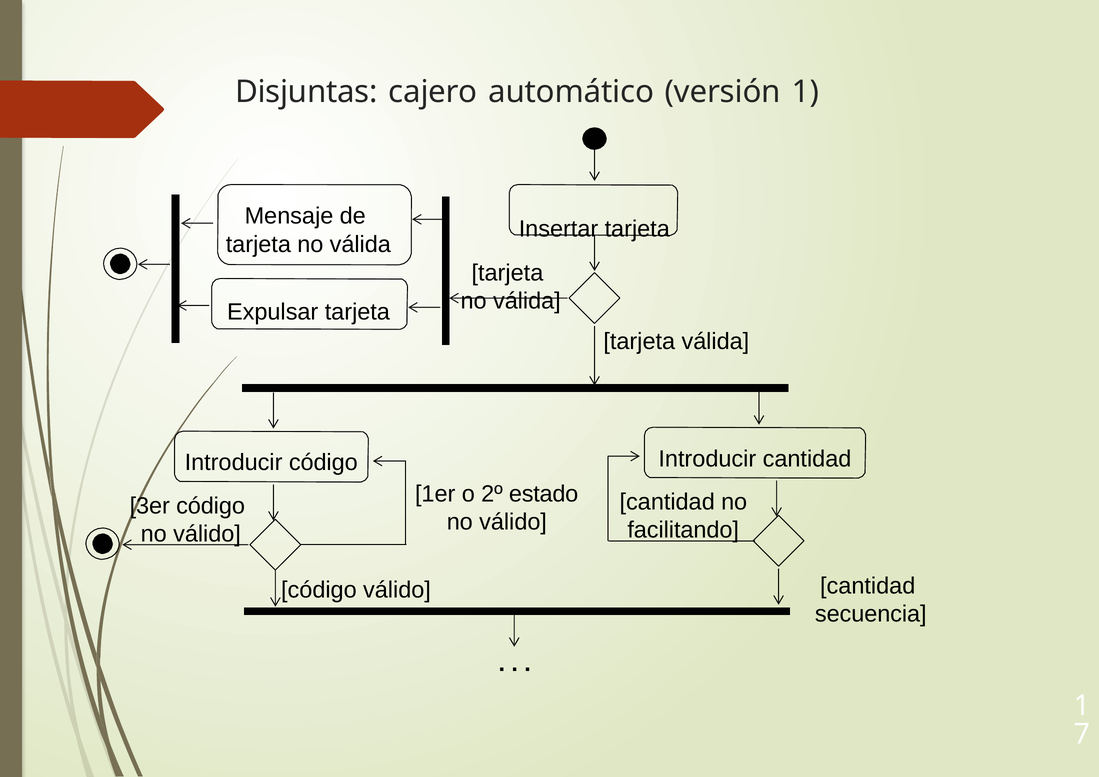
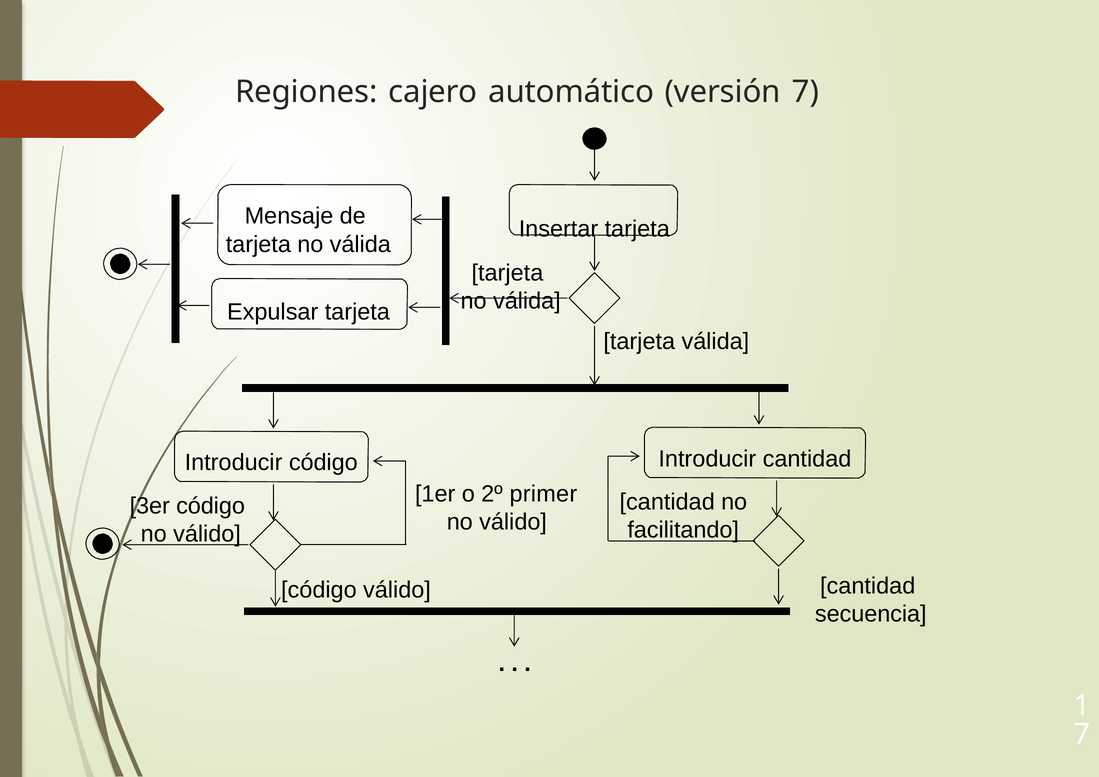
Disjuntas: Disjuntas -> Regiones (306, 92)
versión 1: 1 -> 7 (805, 92)
estado: estado -> primer (543, 494)
